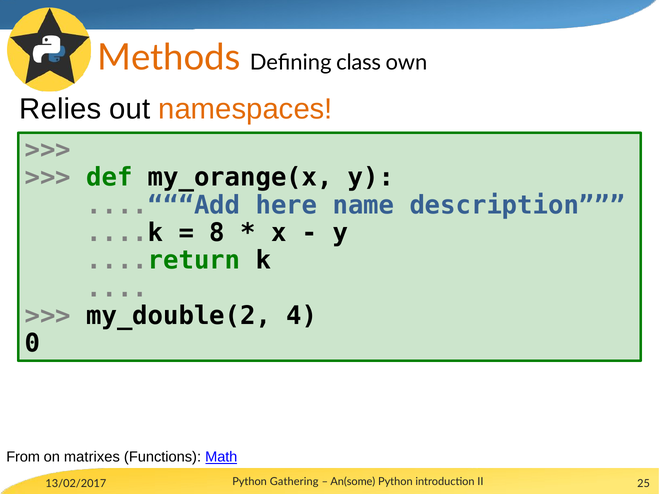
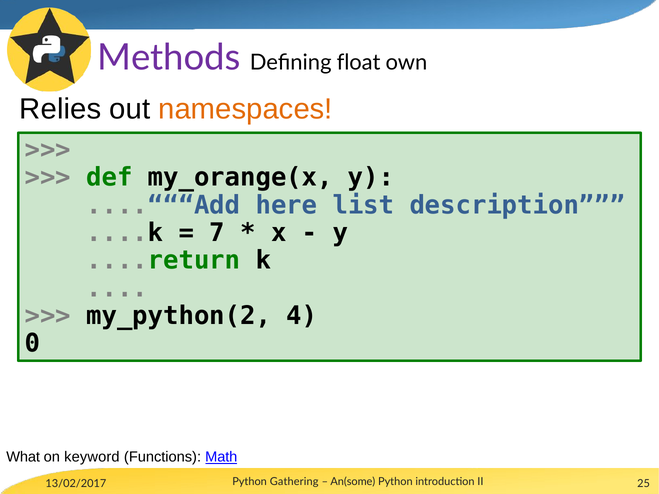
Methods colour: orange -> purple (169, 58)
class: class -> float (359, 63)
name: name -> list (363, 205)
8: 8 -> 7 (217, 233)
my_double(2: my_double(2 -> my_python(2 (179, 316)
From: From -> What (23, 457)
matrixes: matrixes -> keyword (92, 457)
